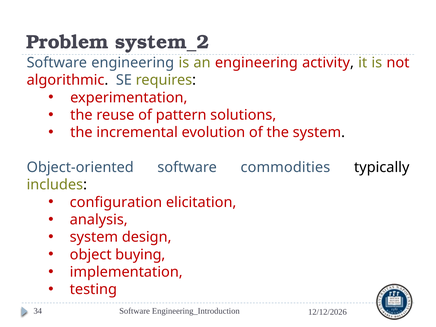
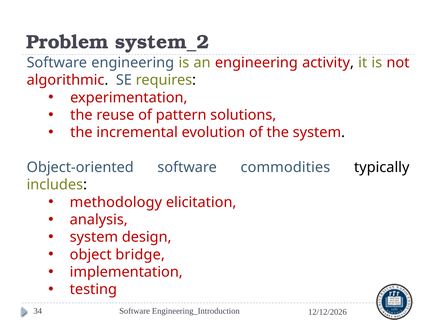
configuration: configuration -> methodology (116, 202)
buying: buying -> bridge (140, 255)
